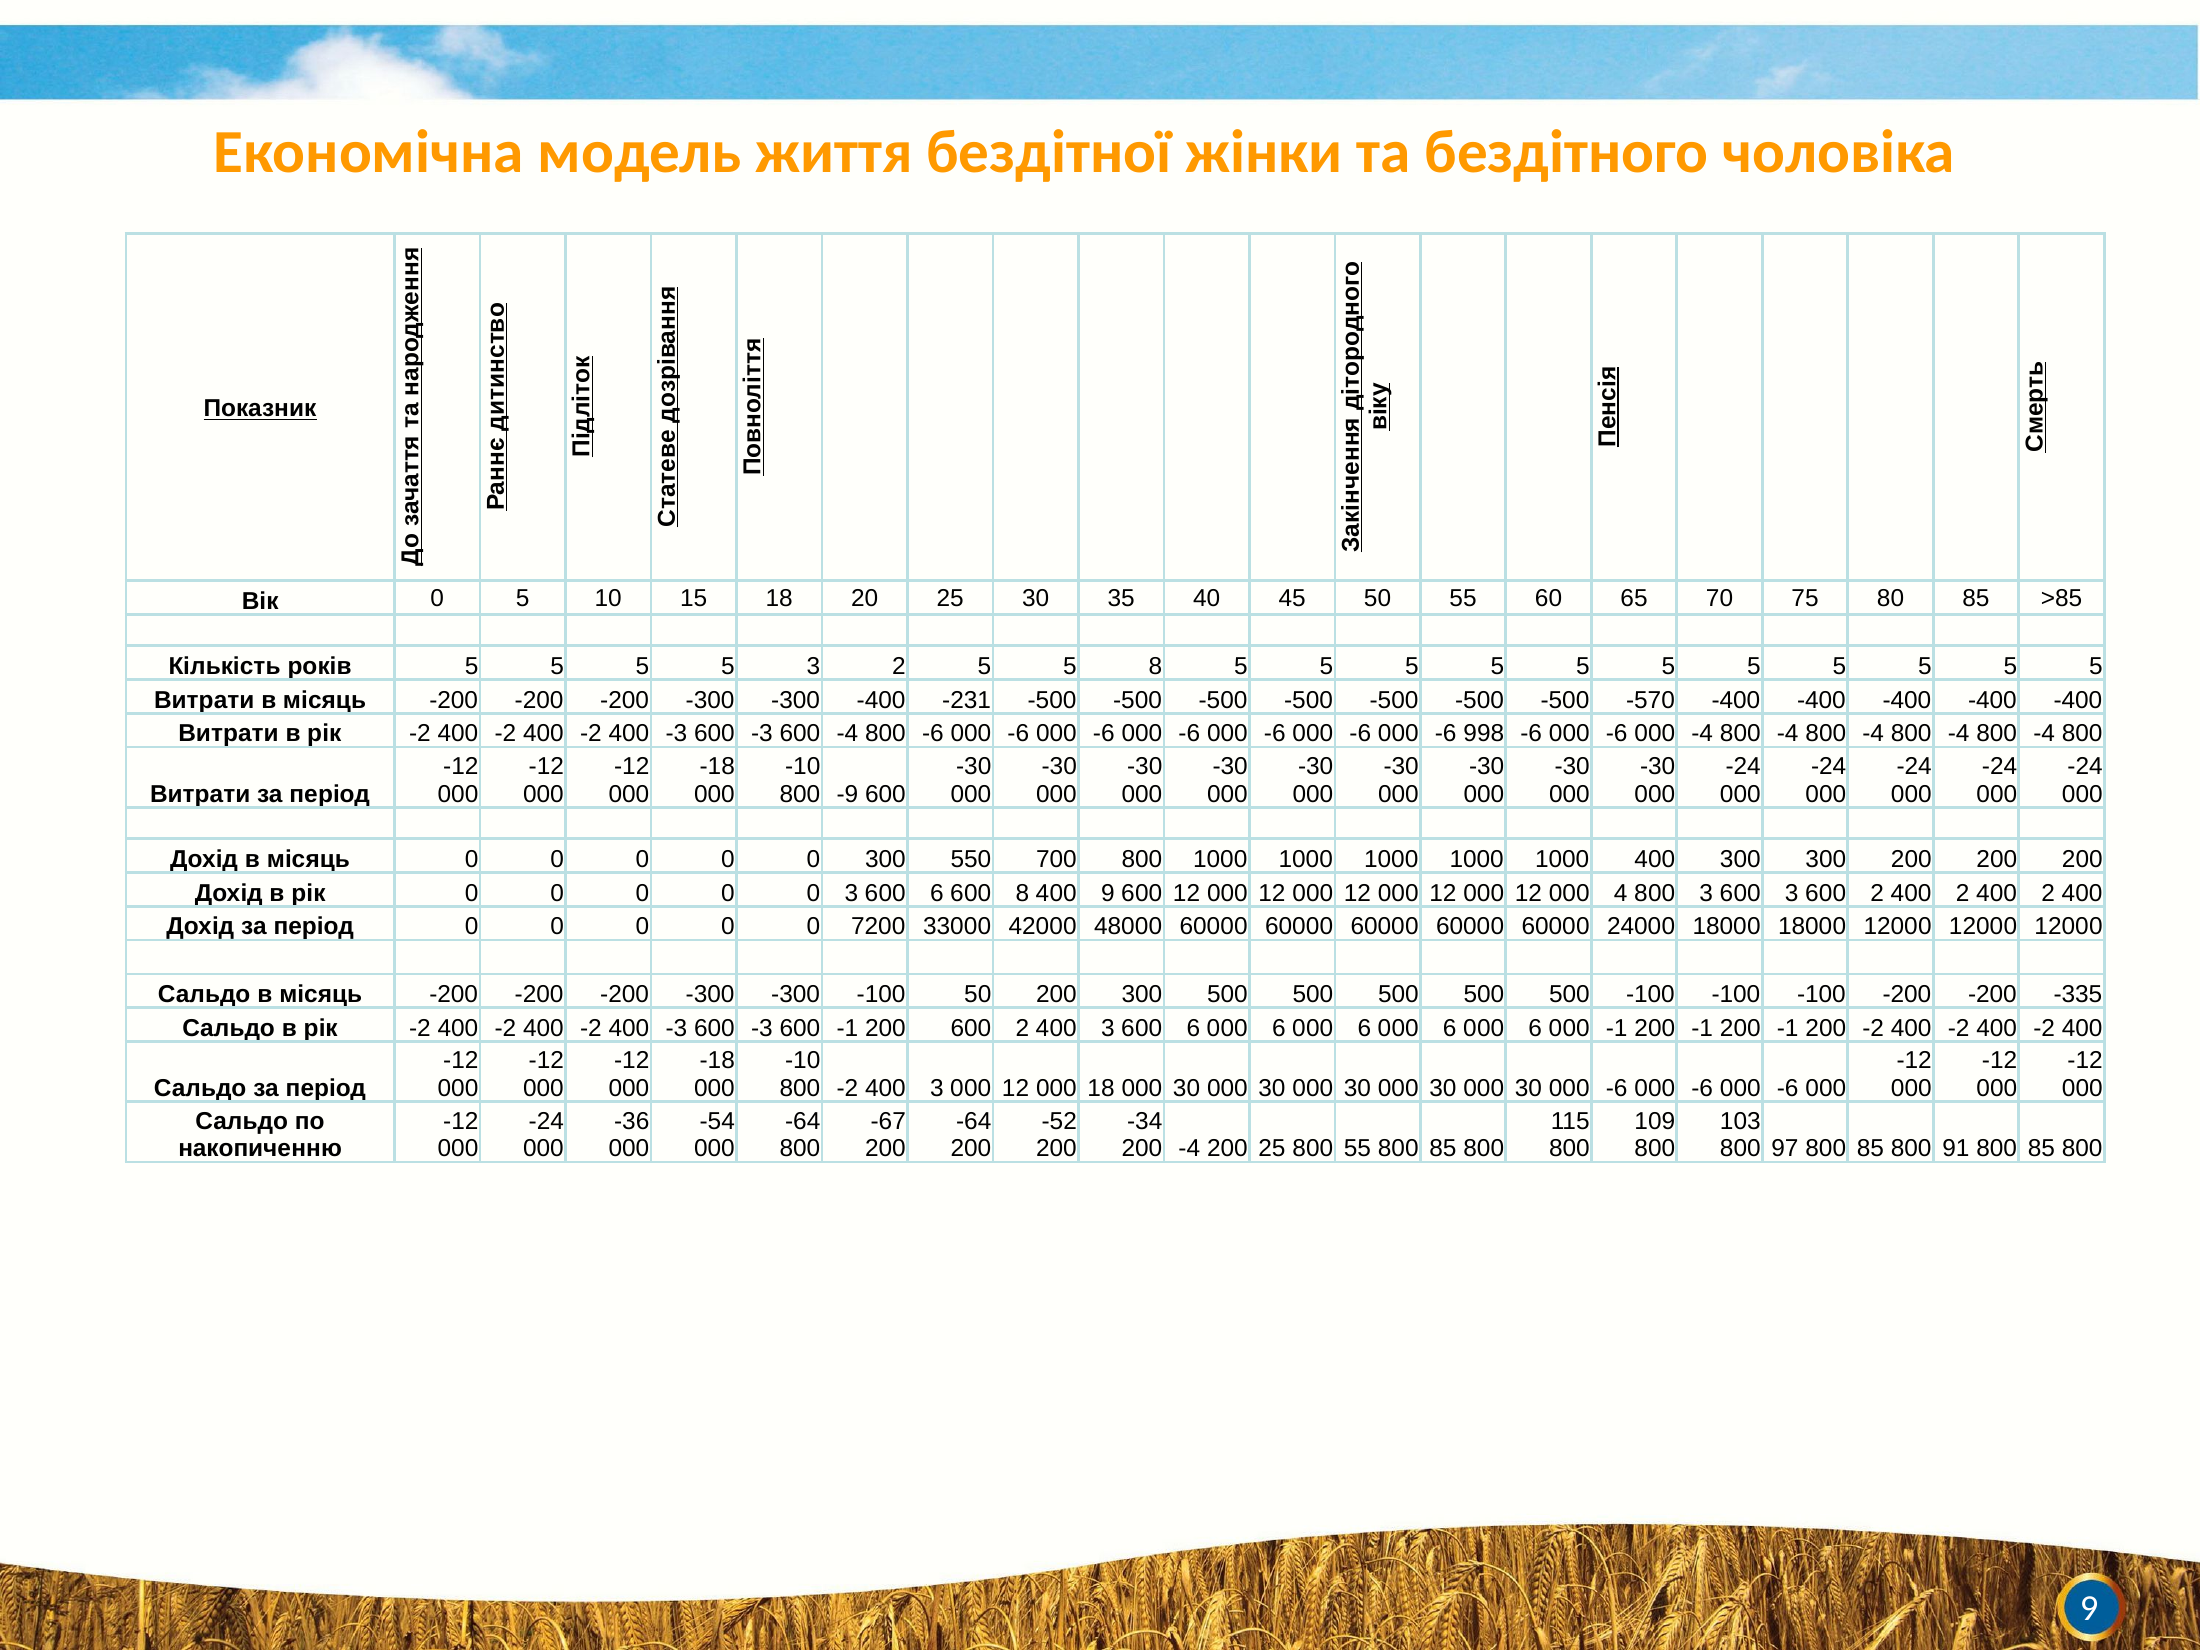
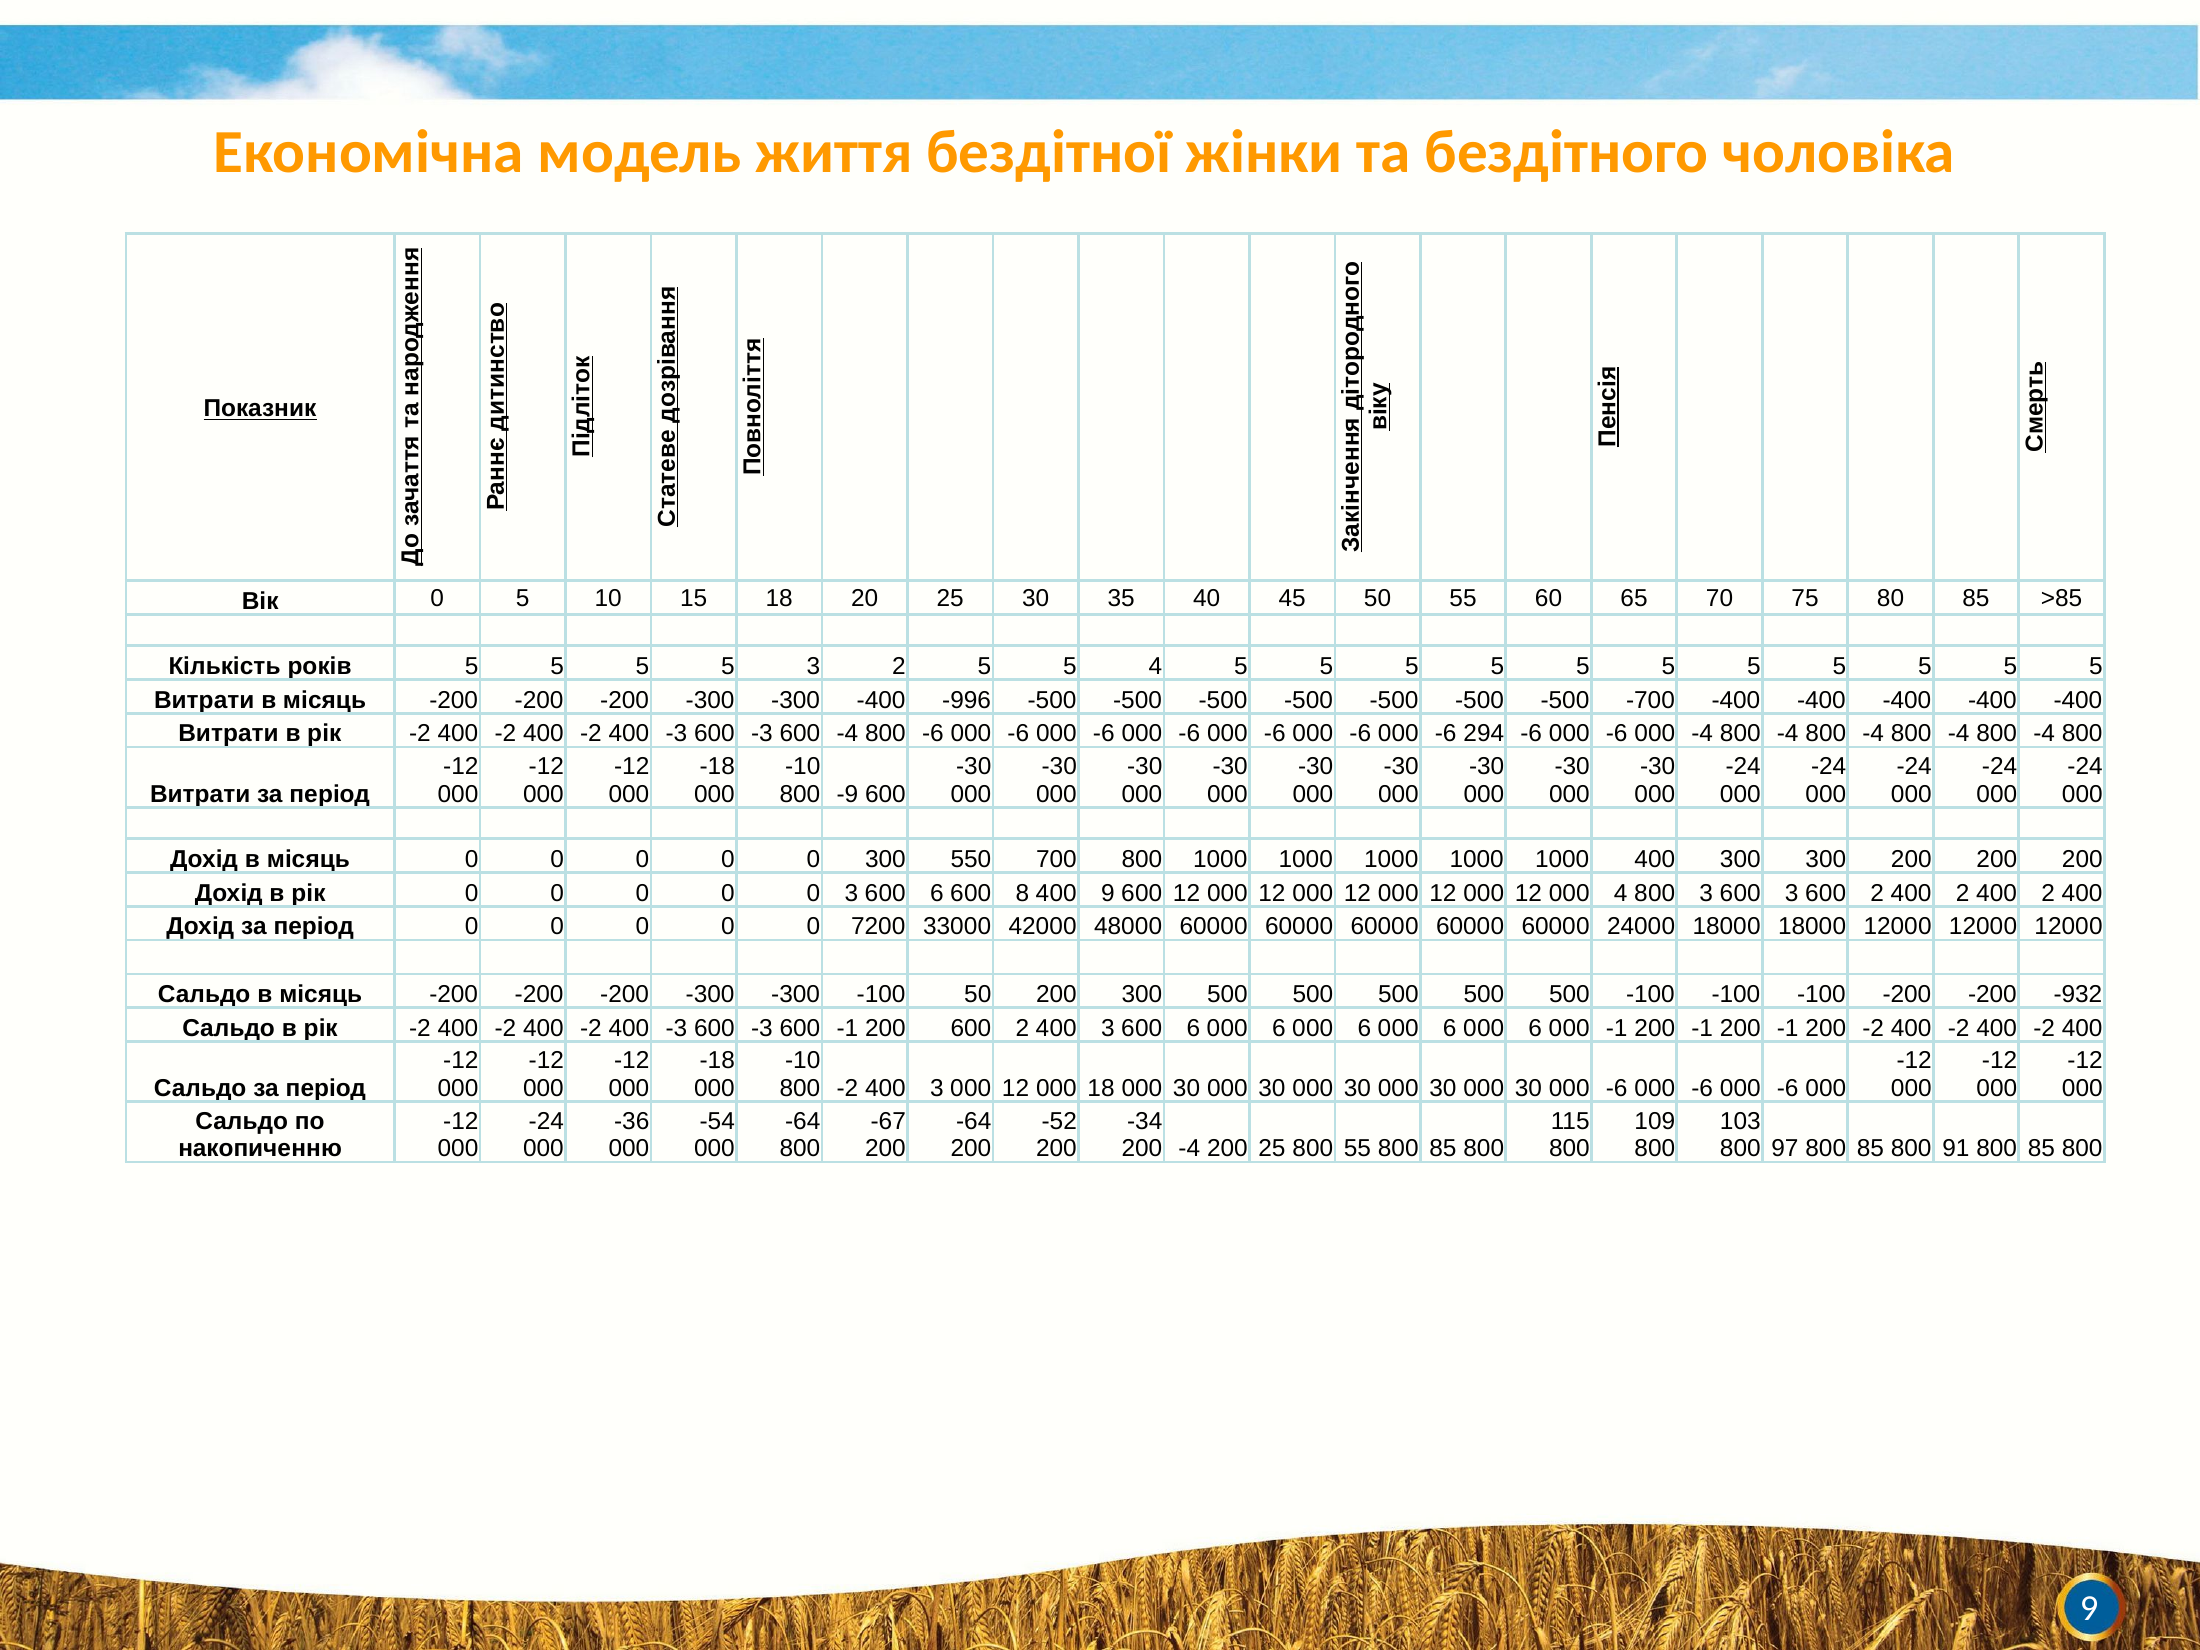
5 8: 8 -> 4 (1155, 666)
-231: -231 -> -996 (967, 700)
-570: -570 -> -700 (1650, 700)
998: 998 -> 294 (1484, 734)
-335: -335 -> -932 (2078, 994)
